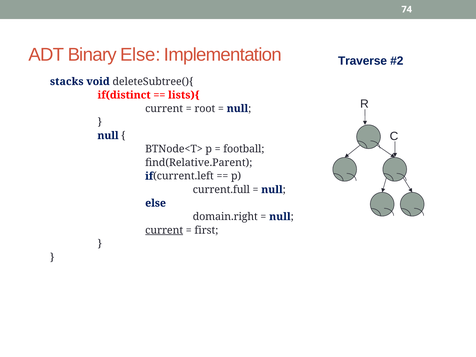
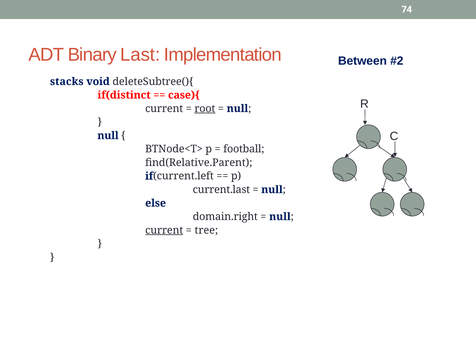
Binary Else: Else -> Last (140, 55)
Traverse: Traverse -> Between (362, 61)
lists){: lists){ -> case){ (184, 95)
root underline: none -> present (205, 109)
current.full: current.full -> current.last (221, 190)
first: first -> tree (206, 230)
